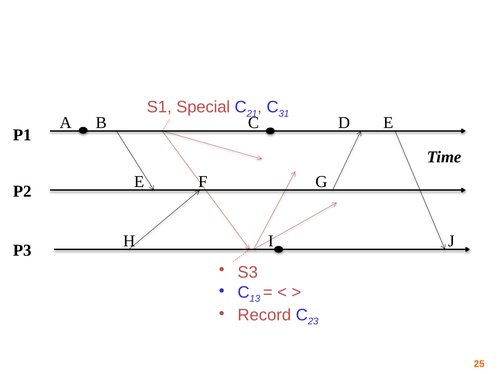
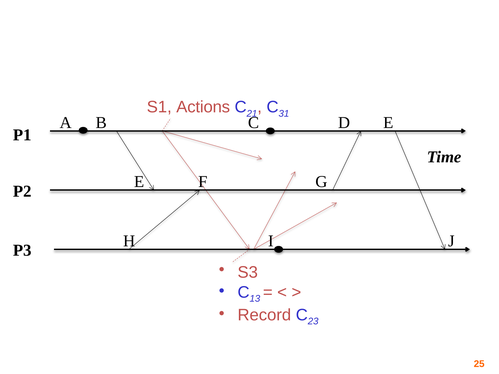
Special: Special -> Actions (203, 107)
